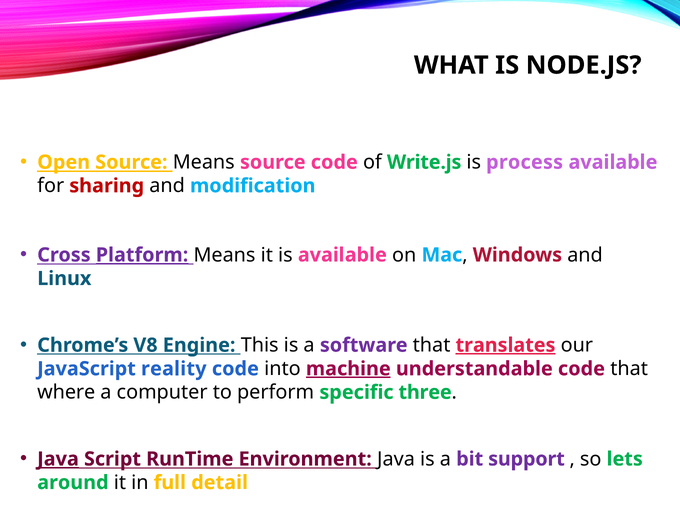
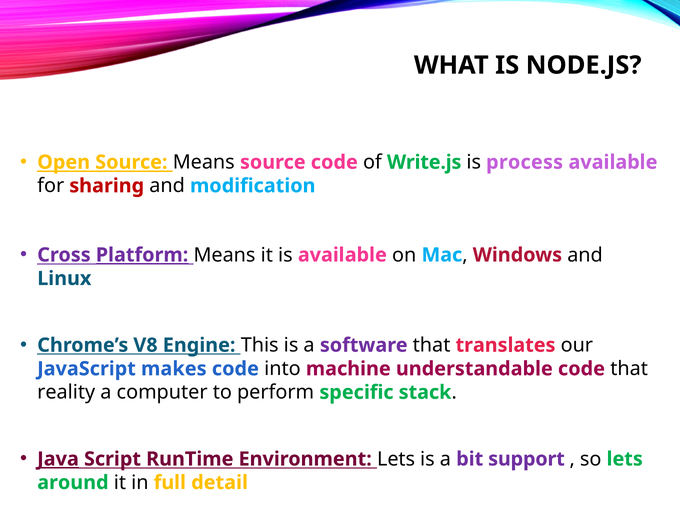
translates underline: present -> none (506, 345)
reality: reality -> makes (174, 369)
machine underline: present -> none (348, 369)
where: where -> reality (66, 392)
three: three -> stack (425, 392)
Environment Java: Java -> Lets (396, 459)
